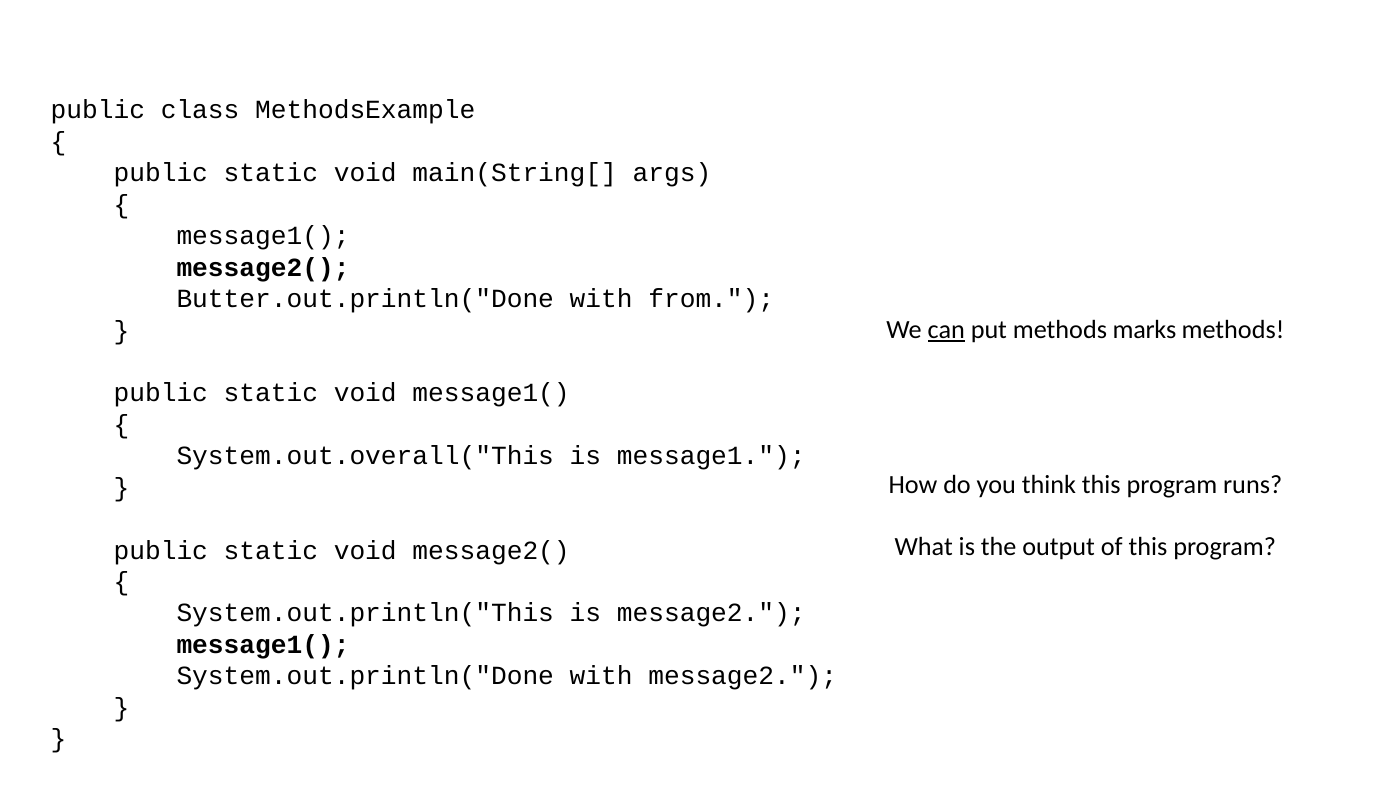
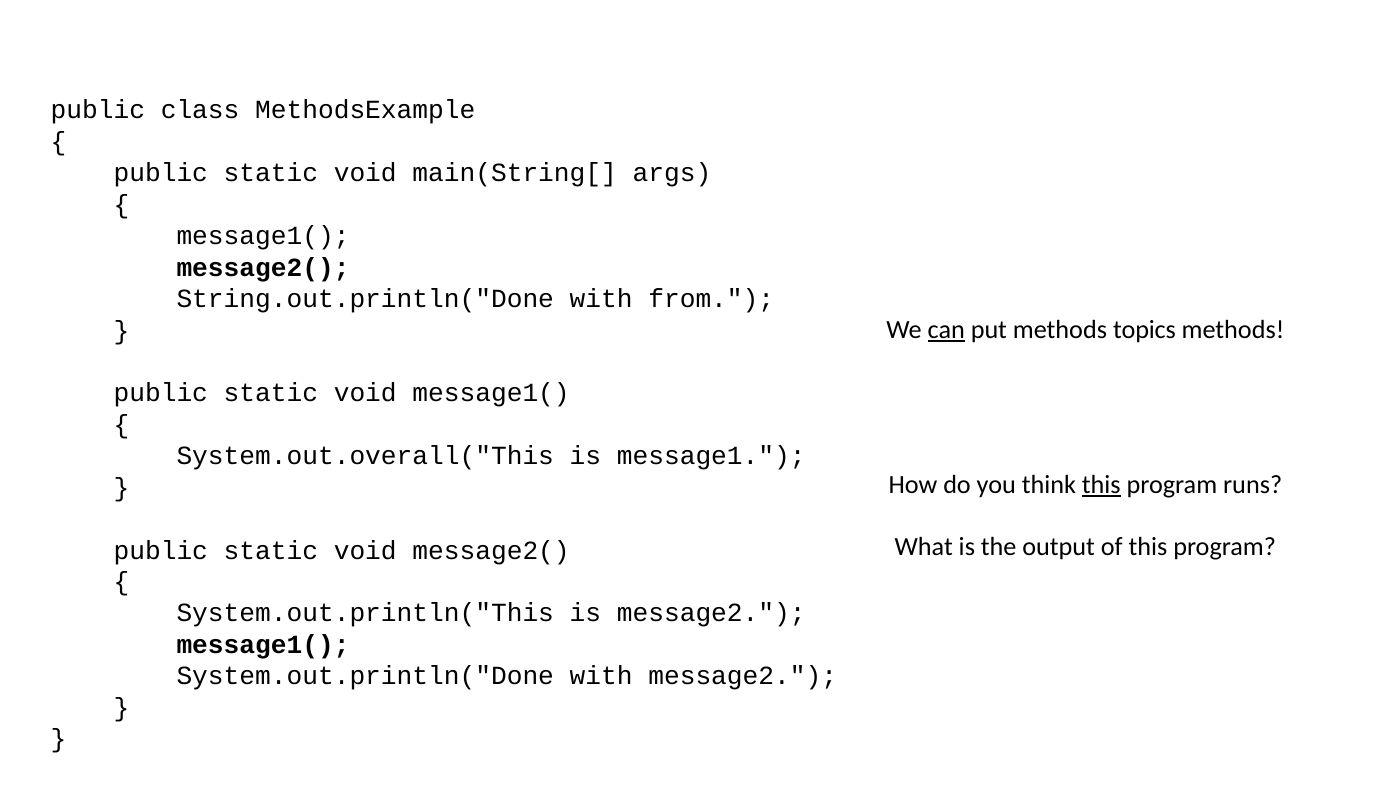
Butter.out.println("Done: Butter.out.println("Done -> String.out.println("Done (365, 299)
marks: marks -> topics (1144, 330)
this underline: none -> present (1101, 485)
